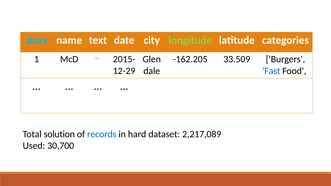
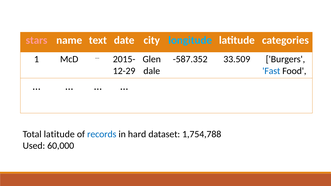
stars colour: light blue -> pink (37, 40)
longitude colour: light green -> light blue (190, 40)
-162.205: -162.205 -> -587.352 (190, 59)
Total solution: solution -> latitude (59, 134)
2,217,089: 2,217,089 -> 1,754,788 (202, 134)
30,700: 30,700 -> 60,000 (61, 146)
